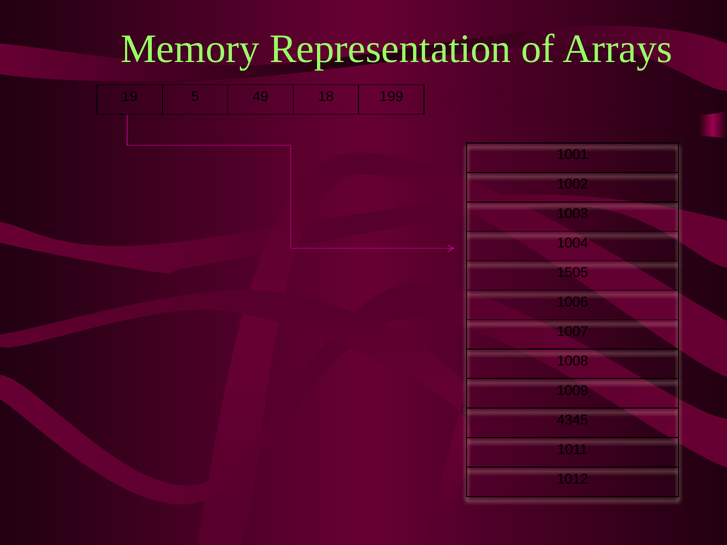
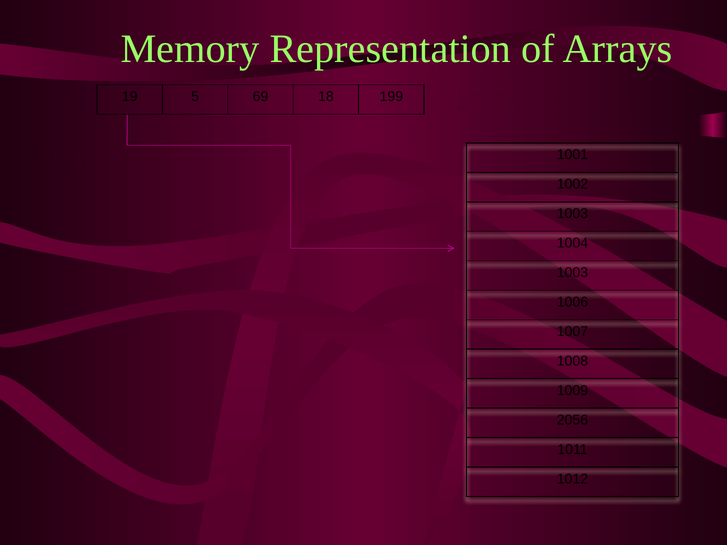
49: 49 -> 69 (261, 97)
1505: 1505 -> 1003 (572, 273)
4345: 4345 -> 2056 (572, 420)
